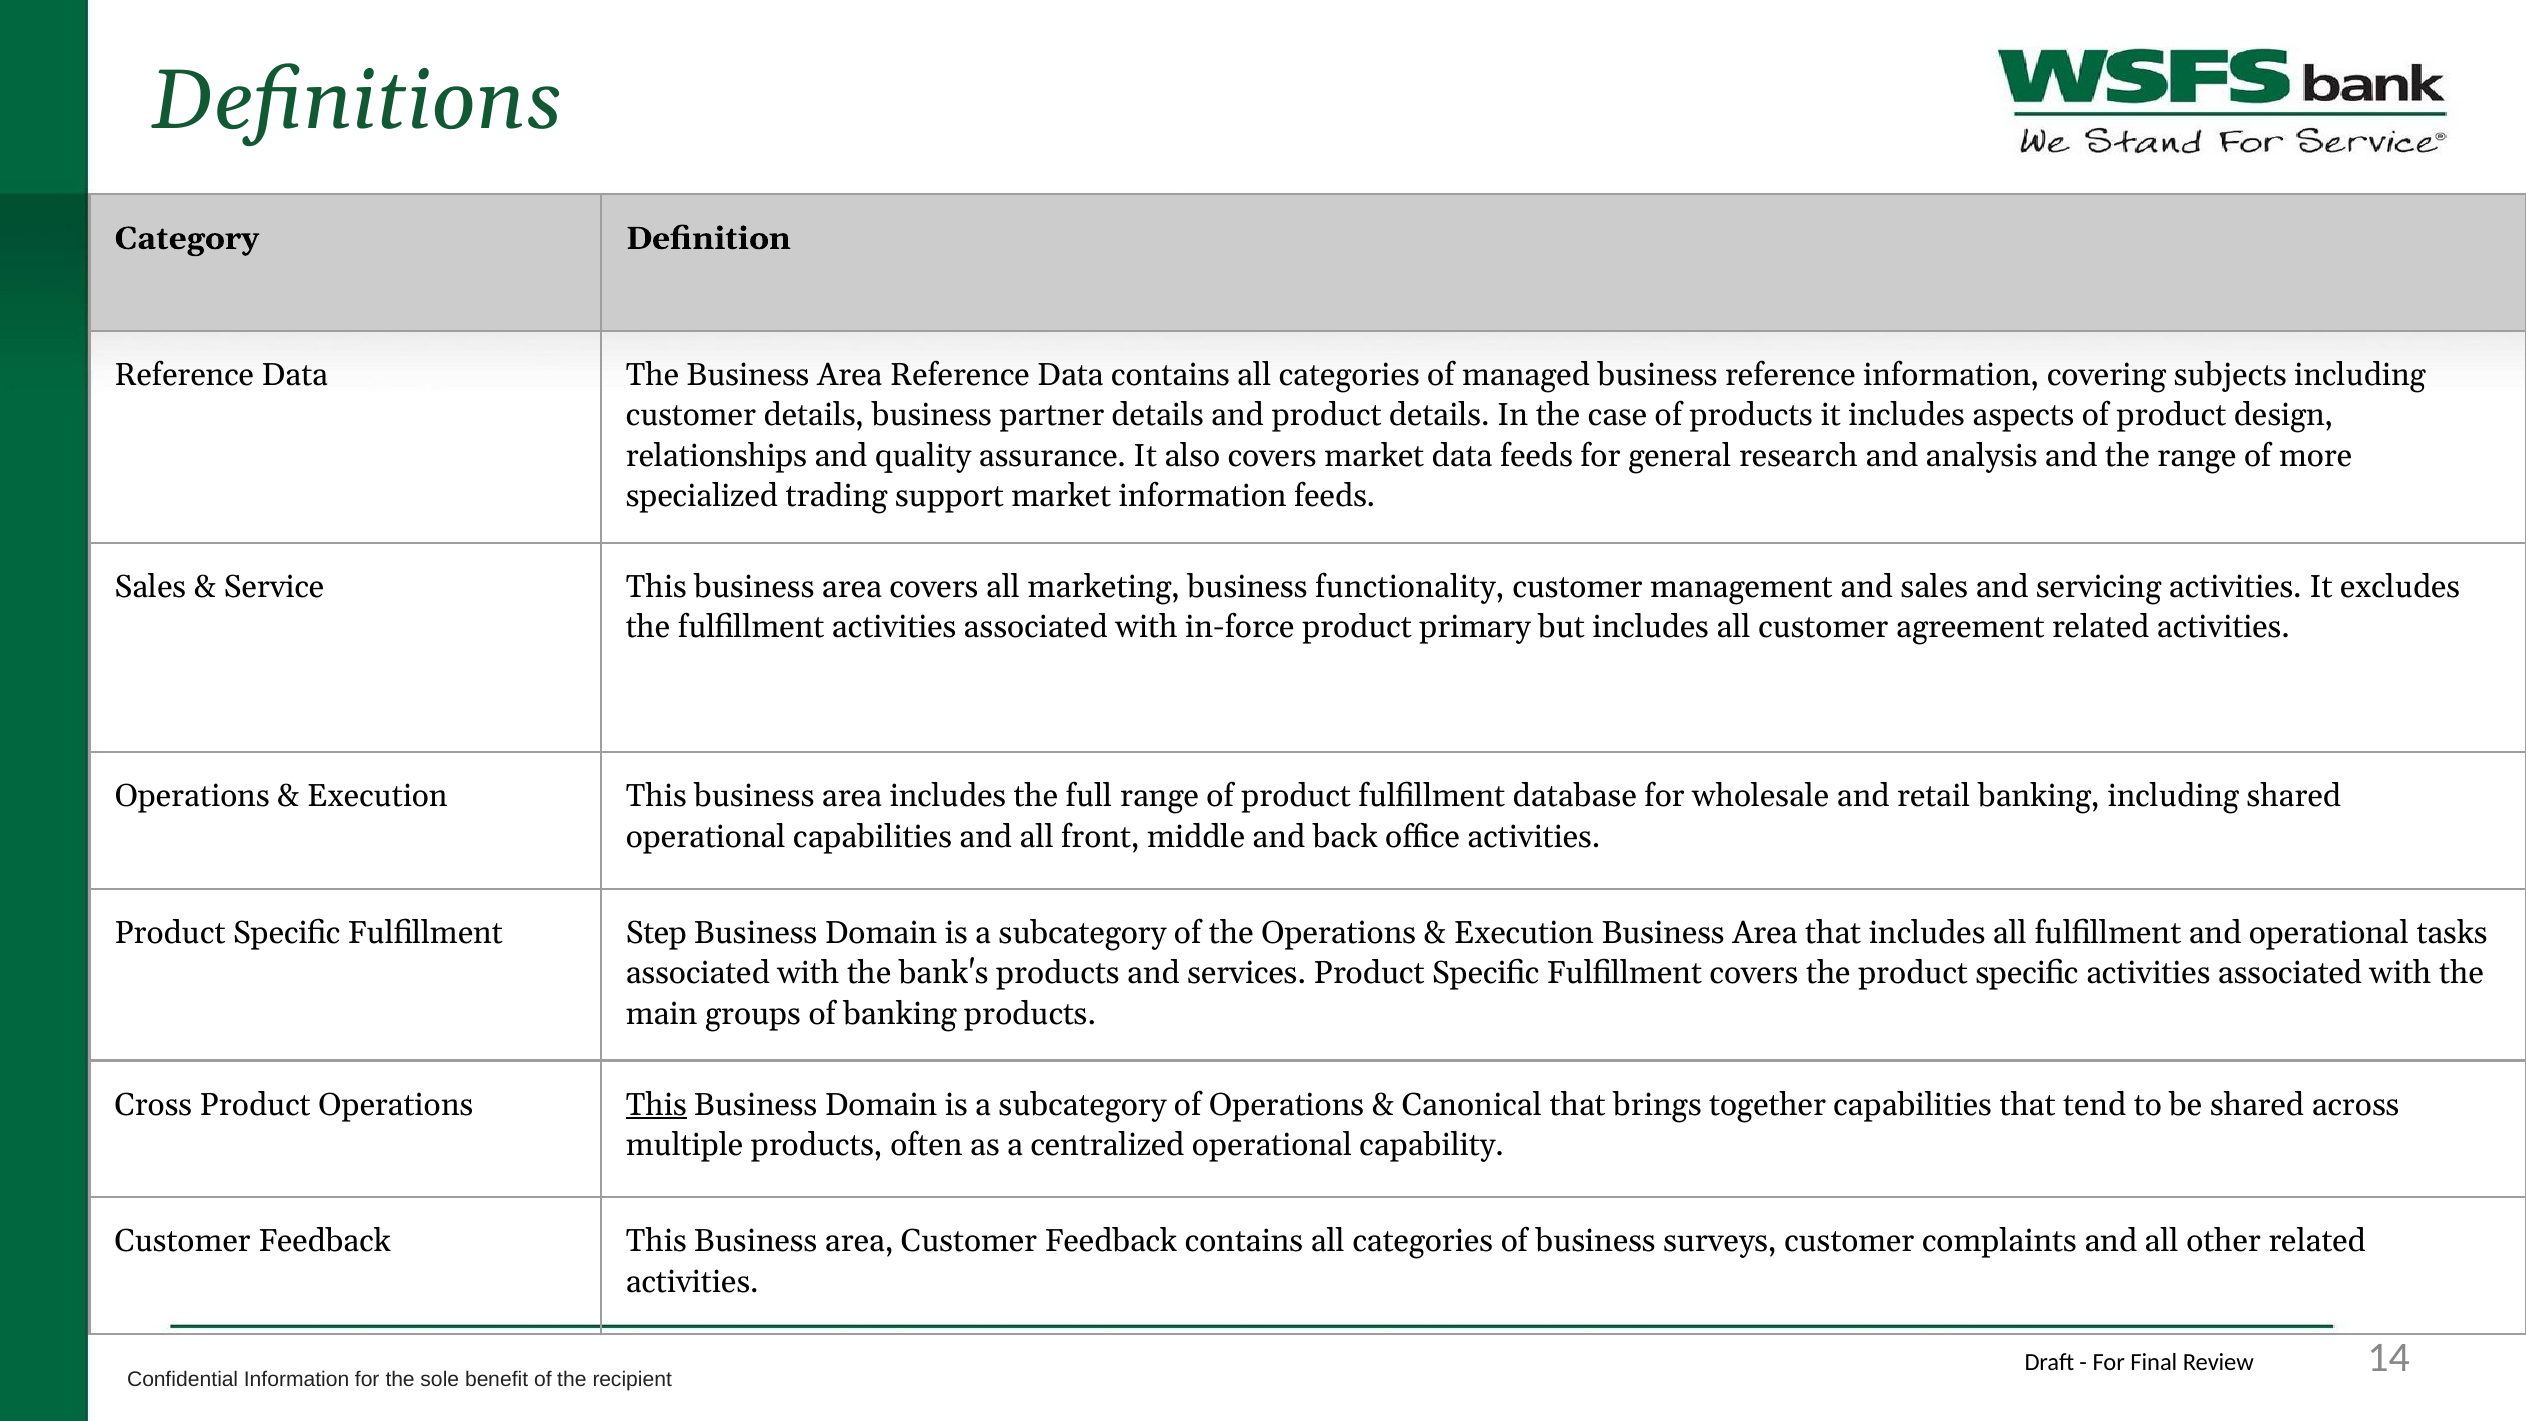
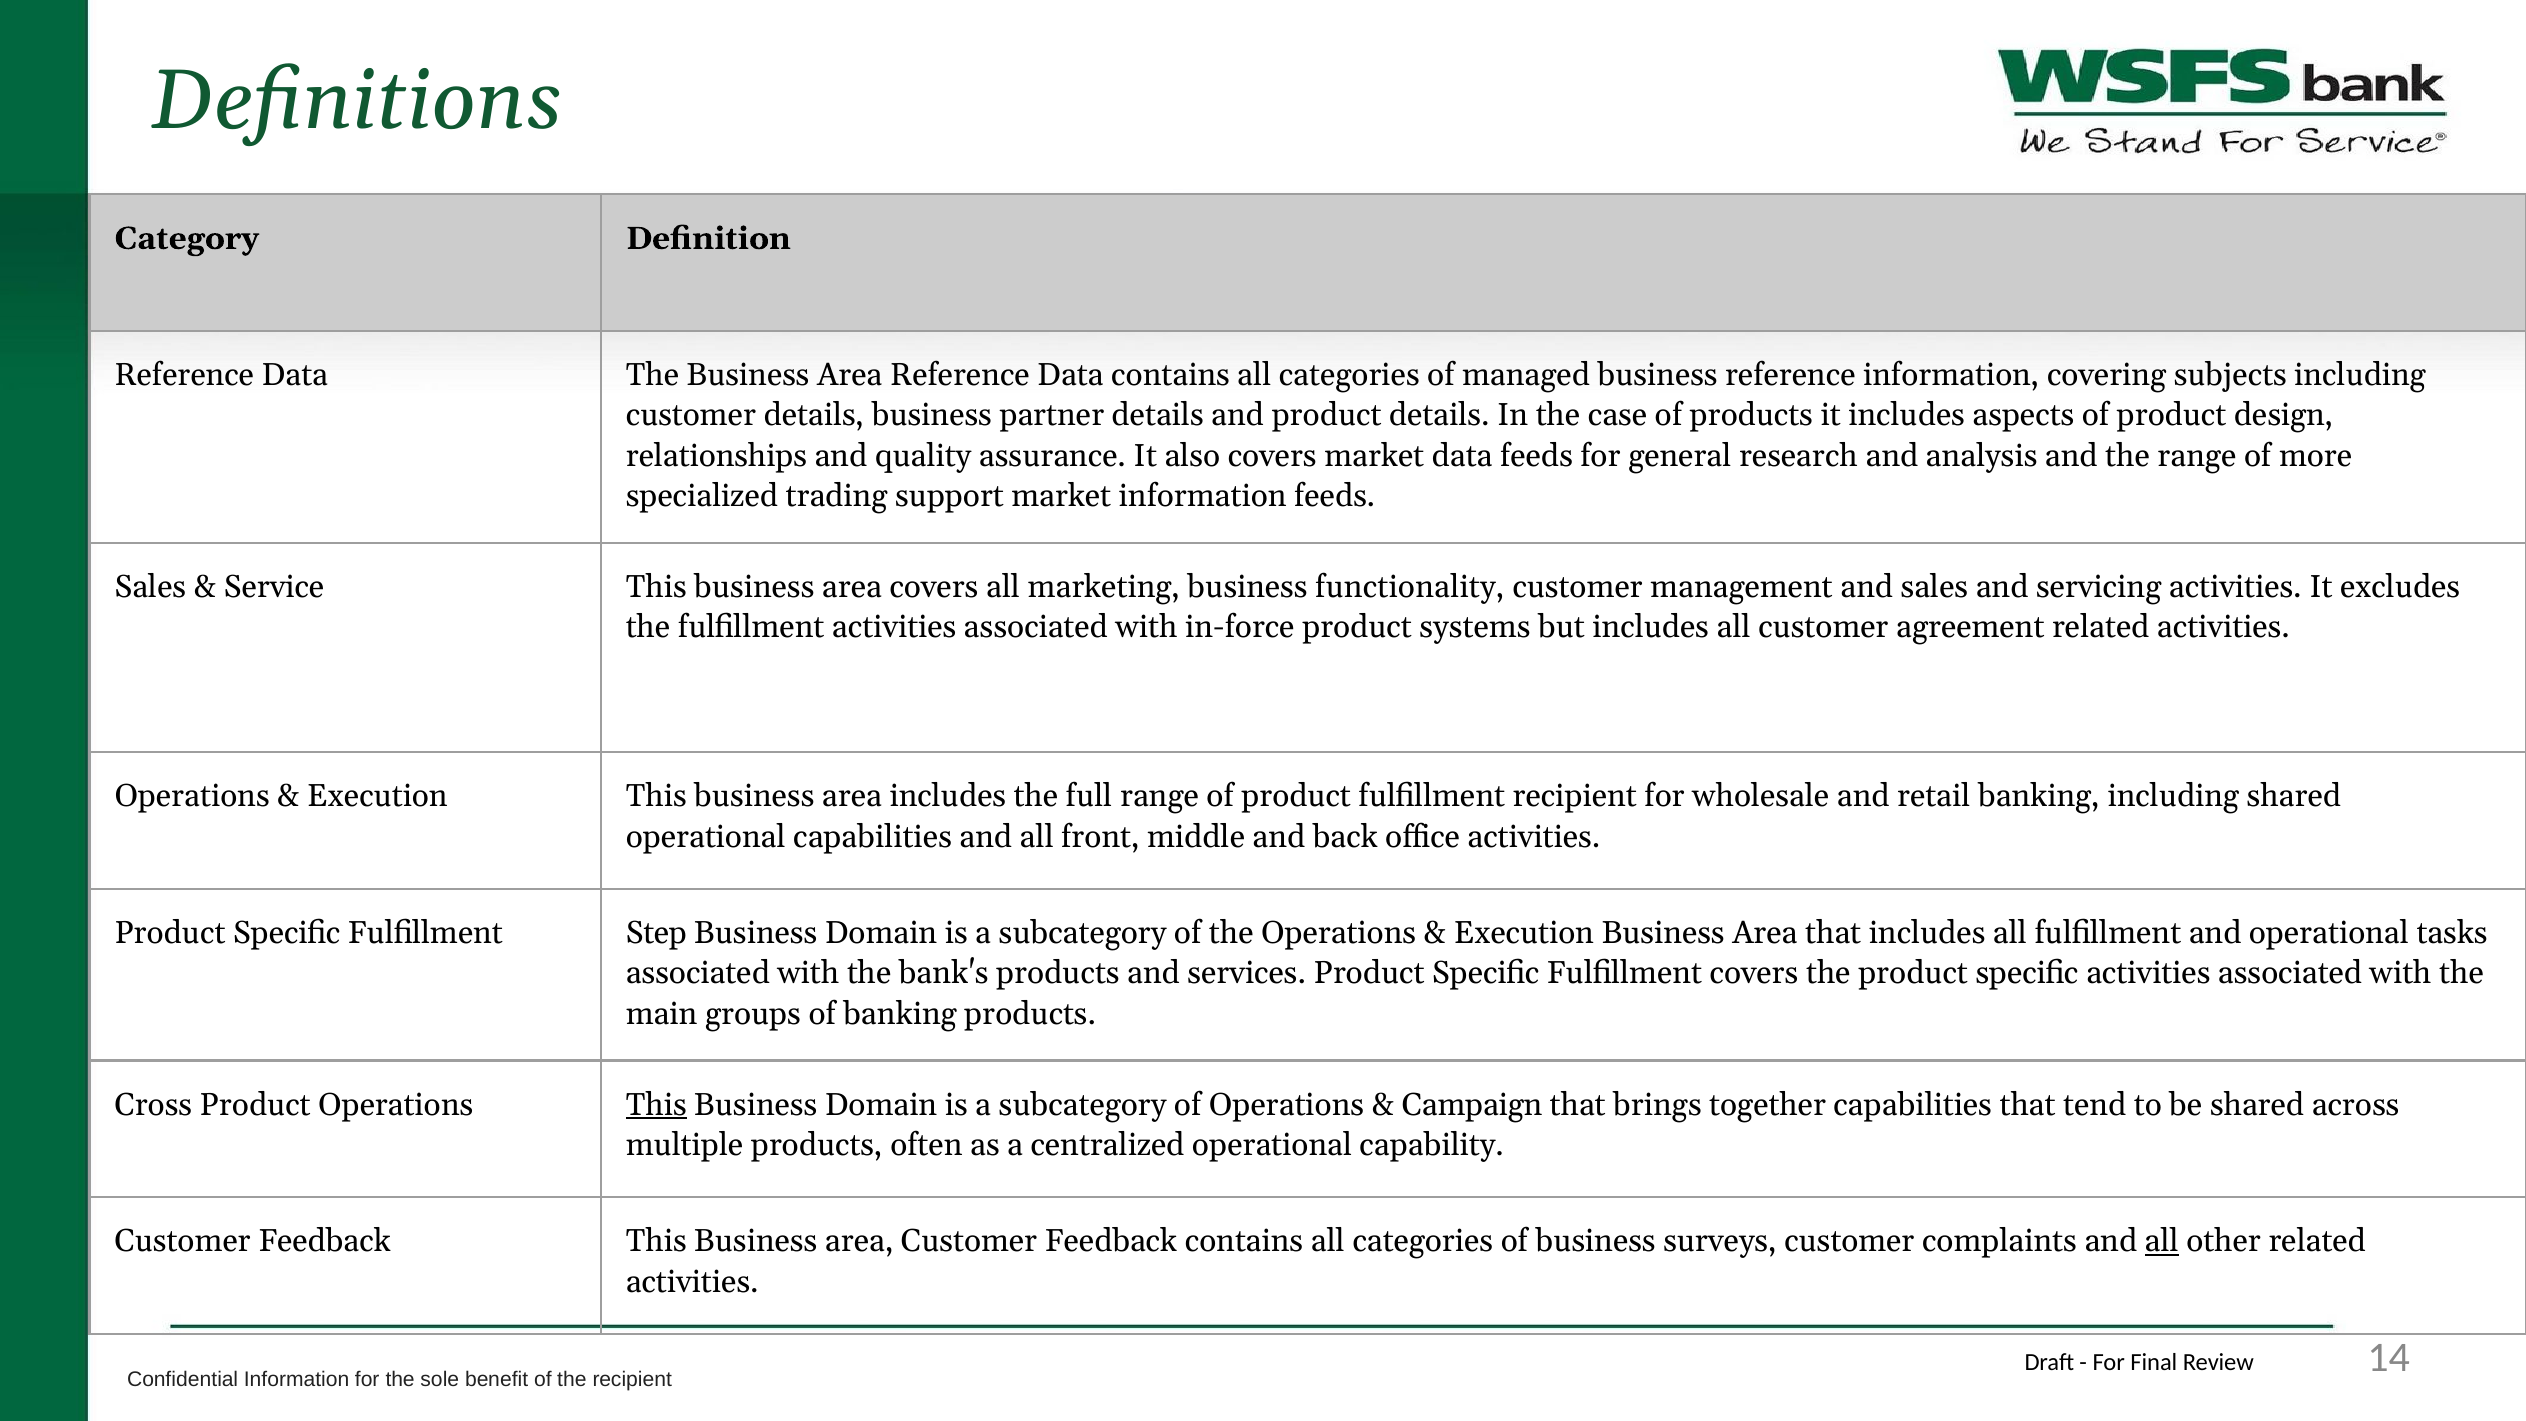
primary: primary -> systems (1475, 627)
fulfillment database: database -> recipient (1575, 796)
Canonical: Canonical -> Campaign (1472, 1105)
all underline: none -> present (2162, 1241)
